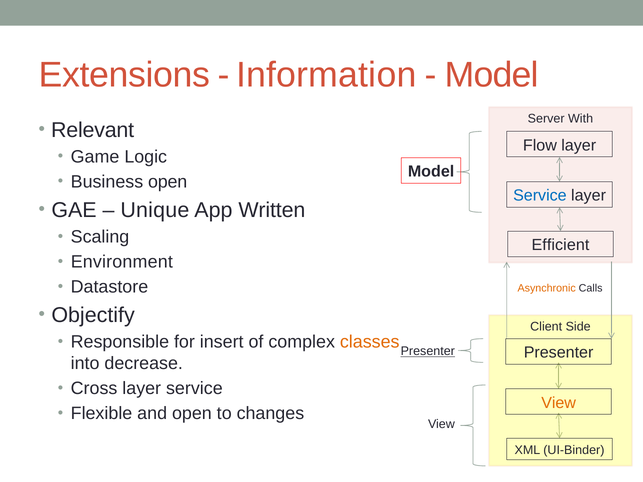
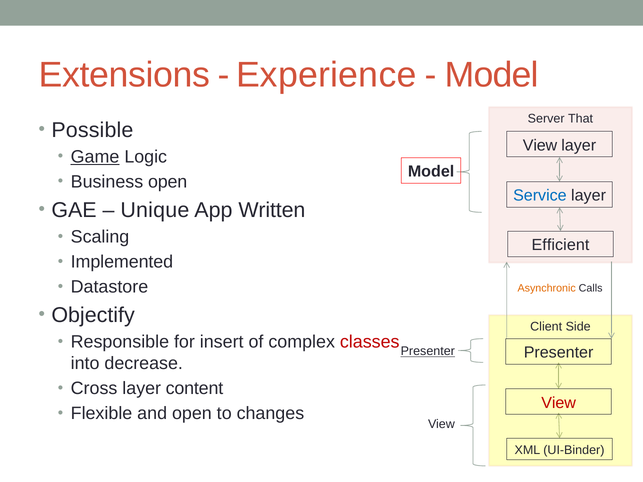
Information: Information -> Experience (326, 75)
With: With -> That (581, 119)
Relevant: Relevant -> Possible (92, 130)
Flow: Flow -> View (540, 145)
Game underline: none -> present (95, 157)
Environment: Environment -> Implemented (122, 262)
classes colour: orange -> red (370, 342)
Cross layer service: service -> content (194, 389)
View colour: orange -> red (559, 403)
